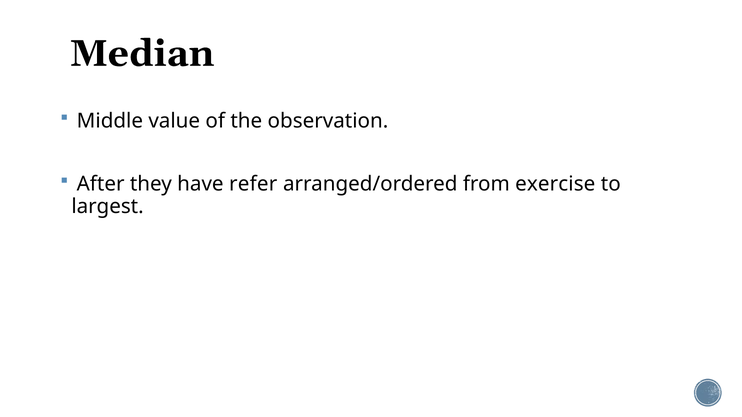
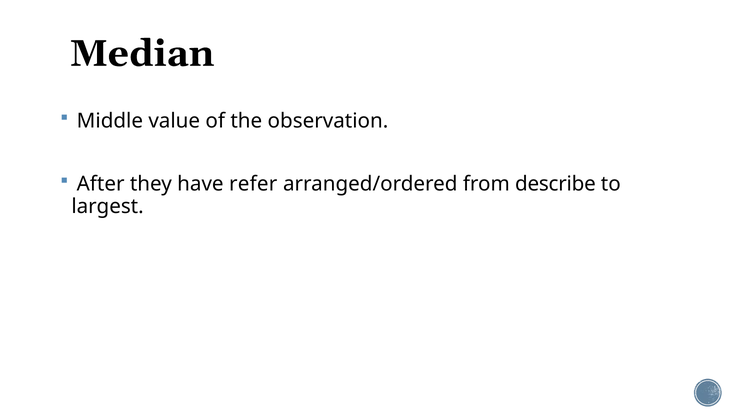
exercise: exercise -> describe (555, 184)
